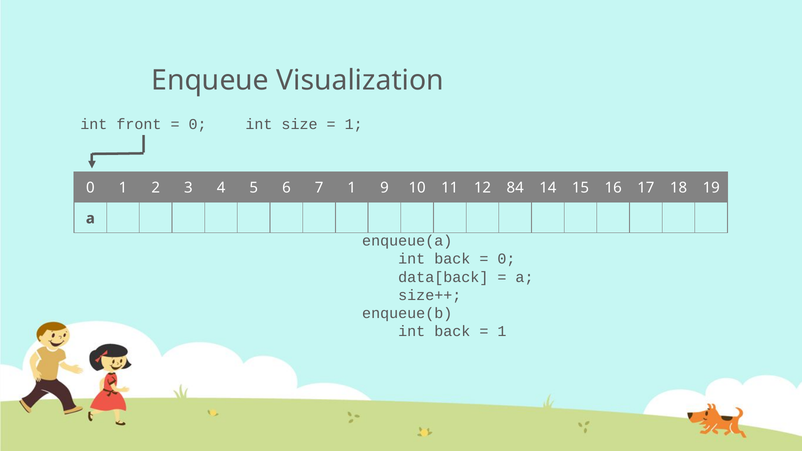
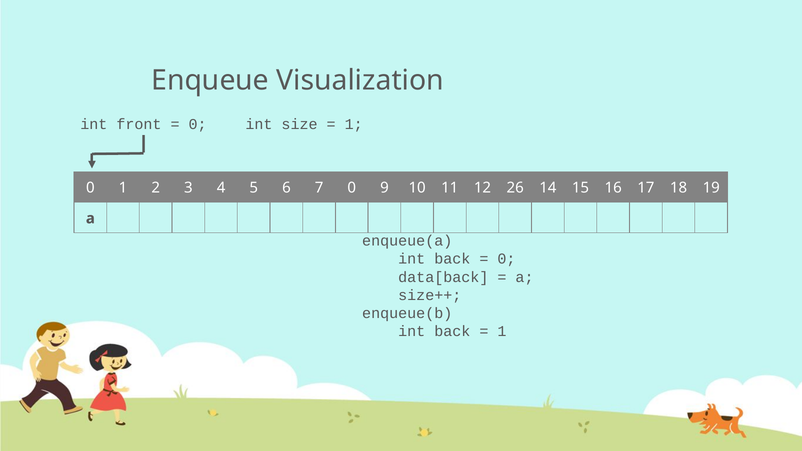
7 1: 1 -> 0 (352, 188)
84: 84 -> 26 (515, 188)
